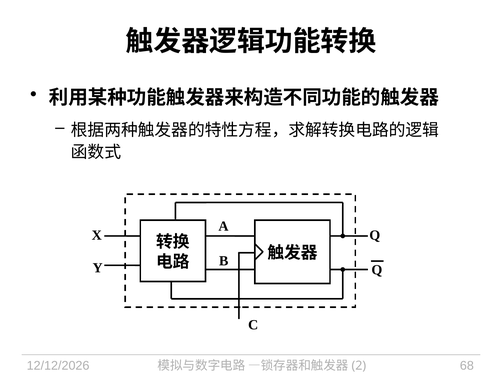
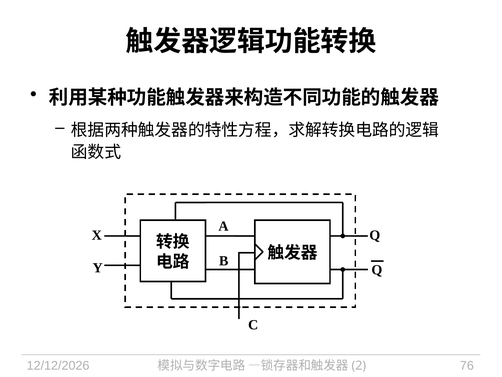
68: 68 -> 76 (467, 365)
